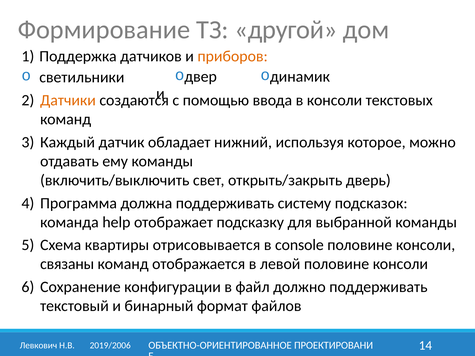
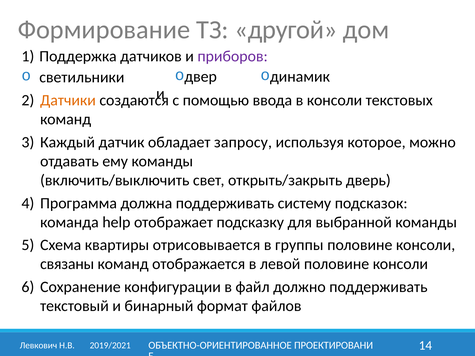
приборов colour: orange -> purple (233, 56)
нижний: нижний -> запросу (243, 142)
console: console -> группы (299, 245)
2019/2006: 2019/2006 -> 2019/2021 (110, 346)
